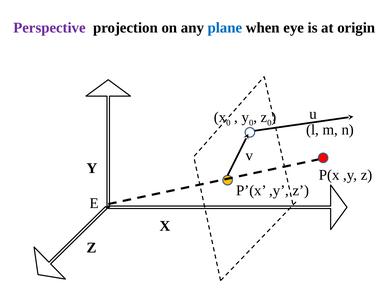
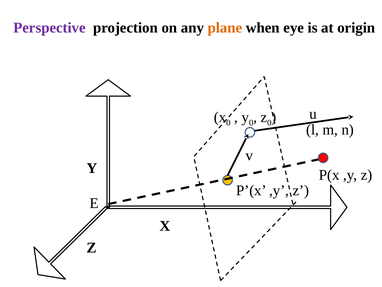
plane colour: blue -> orange (225, 28)
